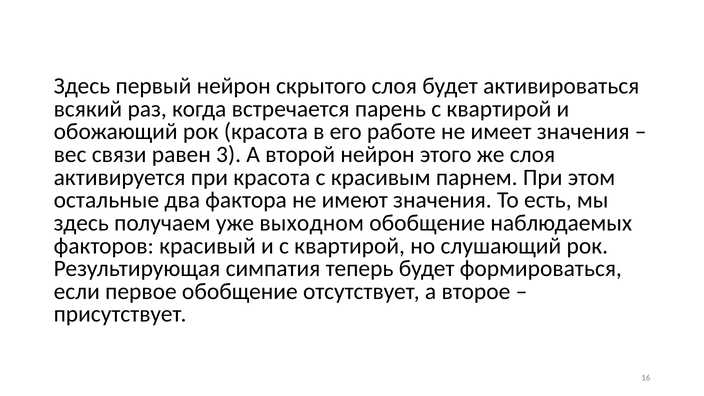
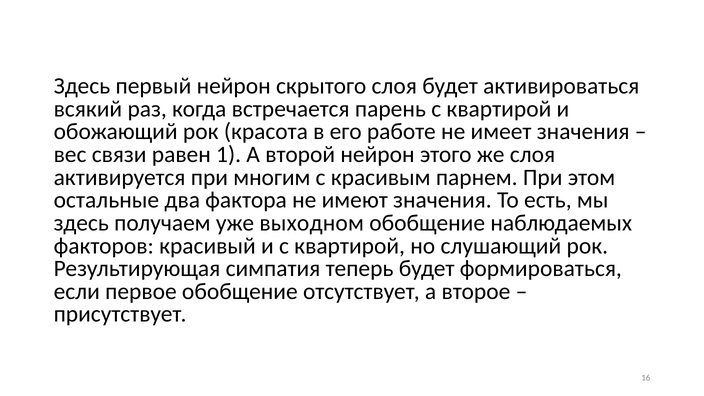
3: 3 -> 1 (229, 154)
при красота: красота -> многим (272, 177)
